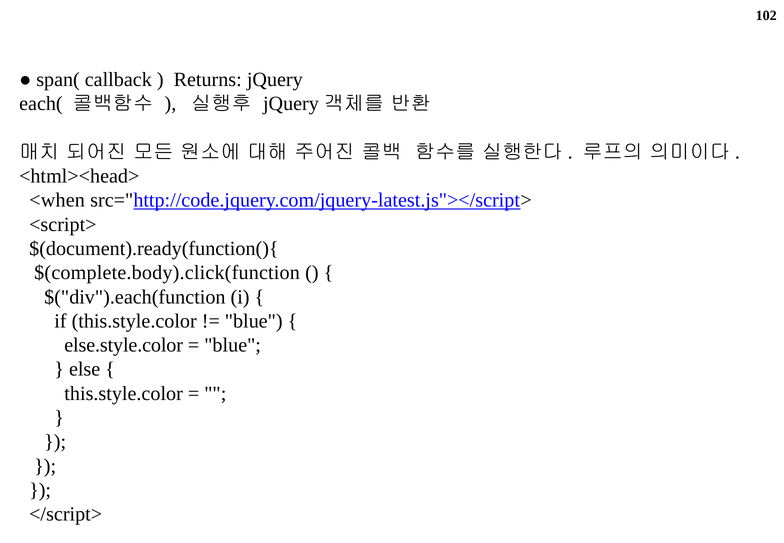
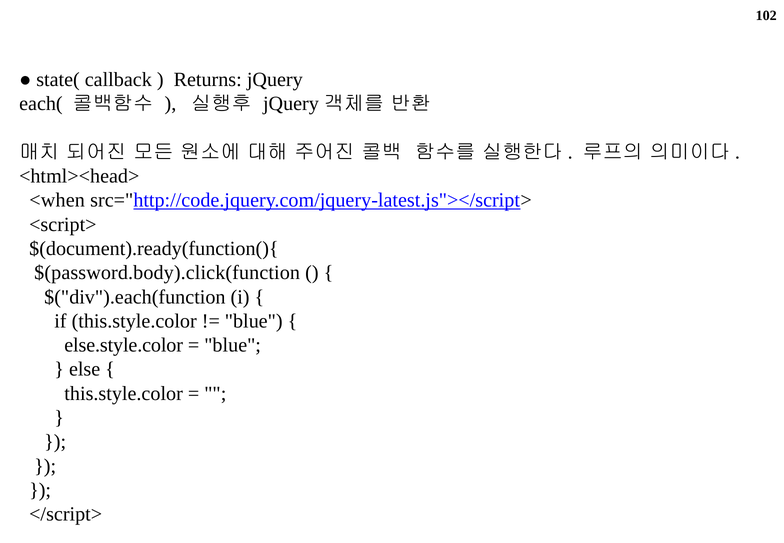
span(: span( -> state( (58, 80)
$(complete.body).click(function: $(complete.body).click(function -> $(password.body).click(function (167, 273)
